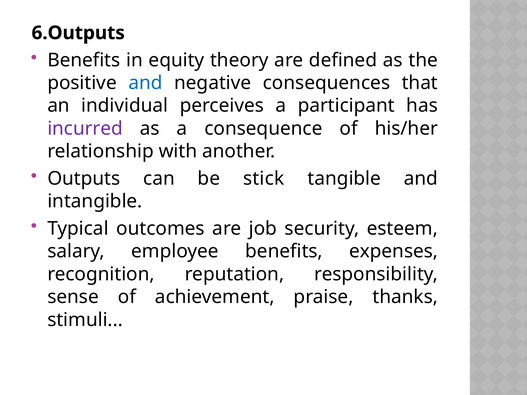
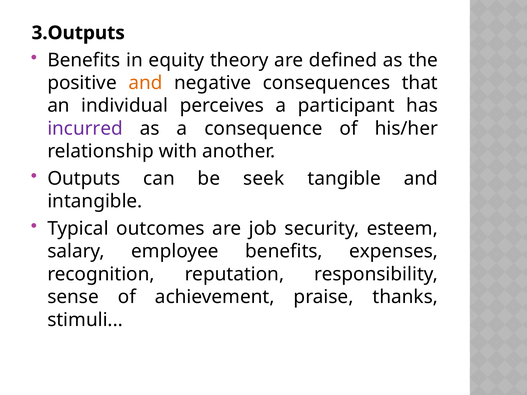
6.Outputs: 6.Outputs -> 3.Outputs (78, 33)
and colour: blue -> orange (145, 83)
stick: stick -> seek (264, 179)
